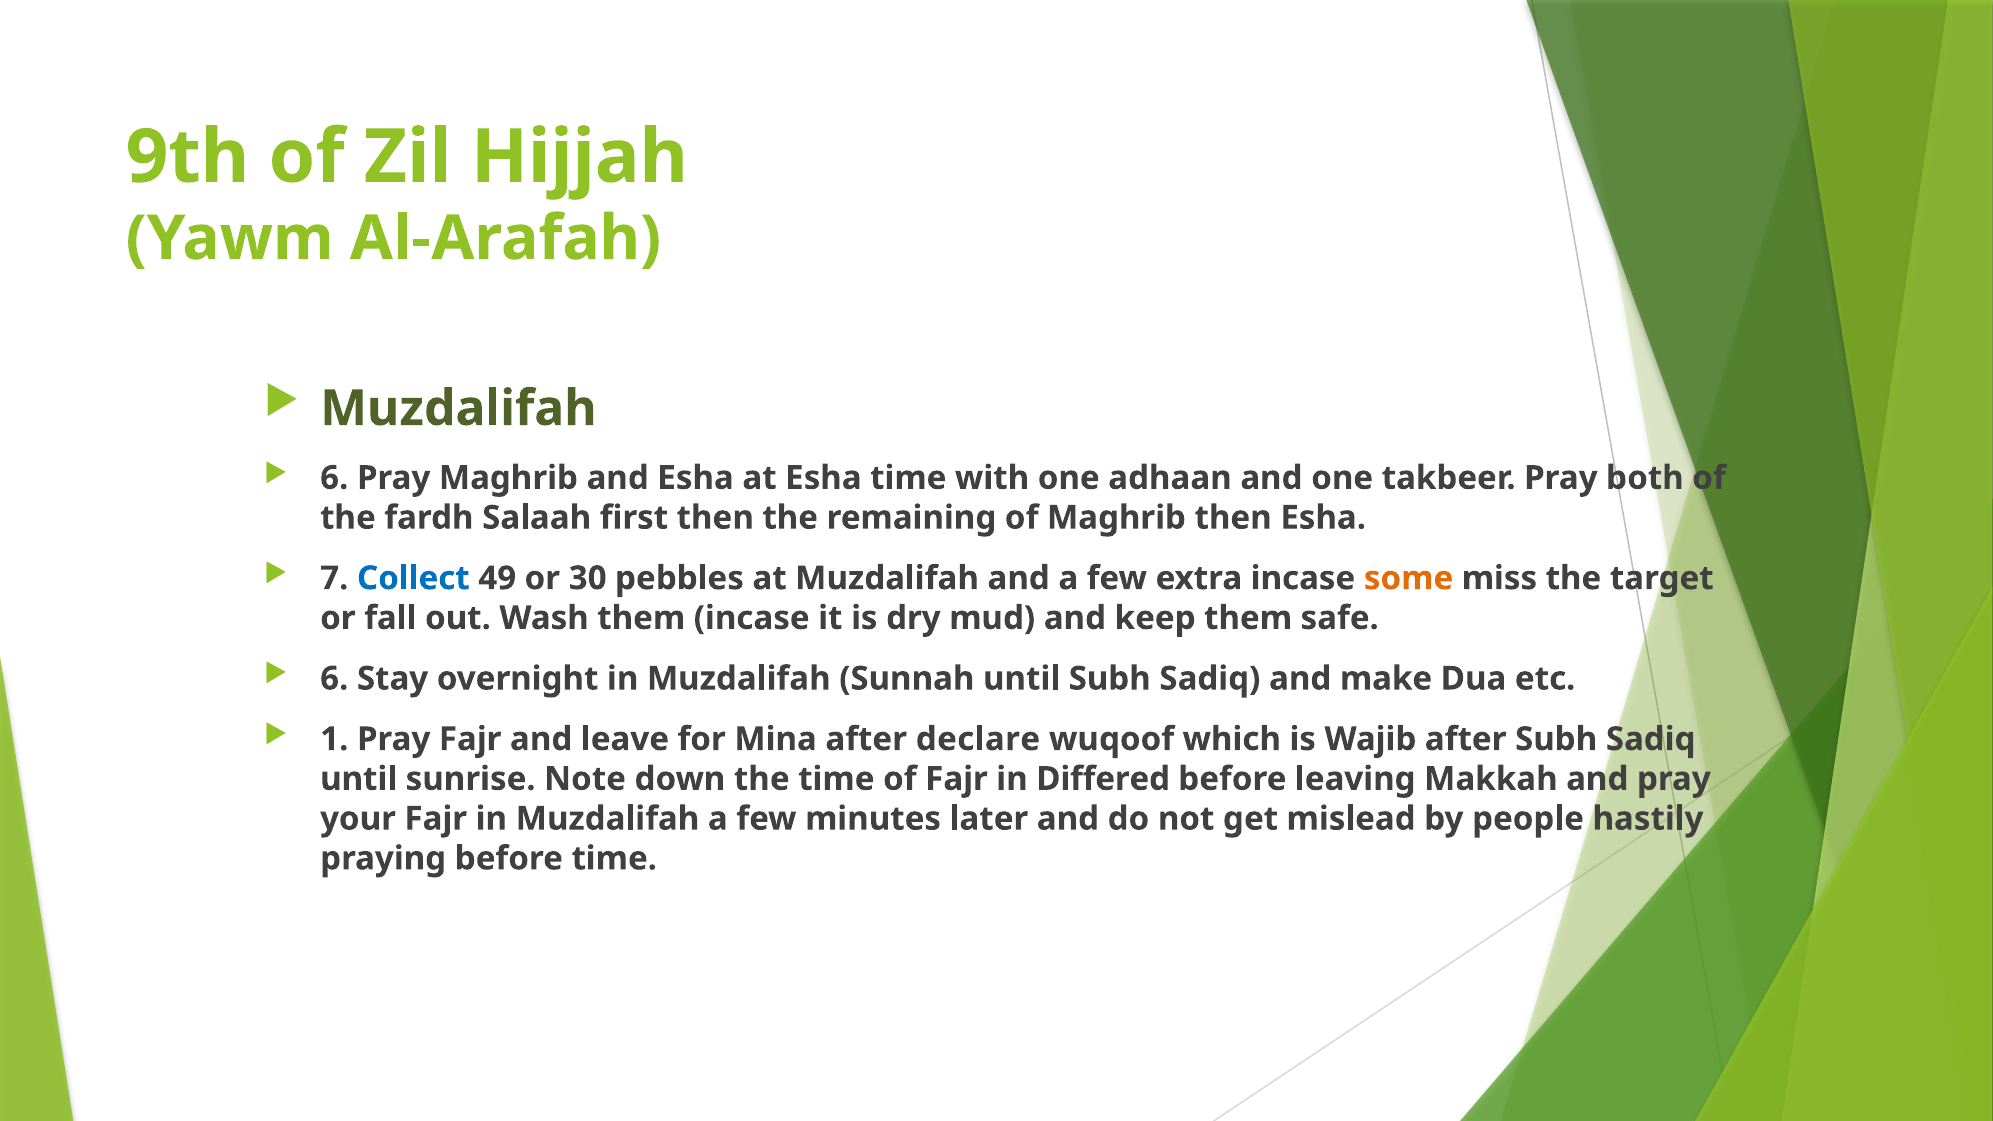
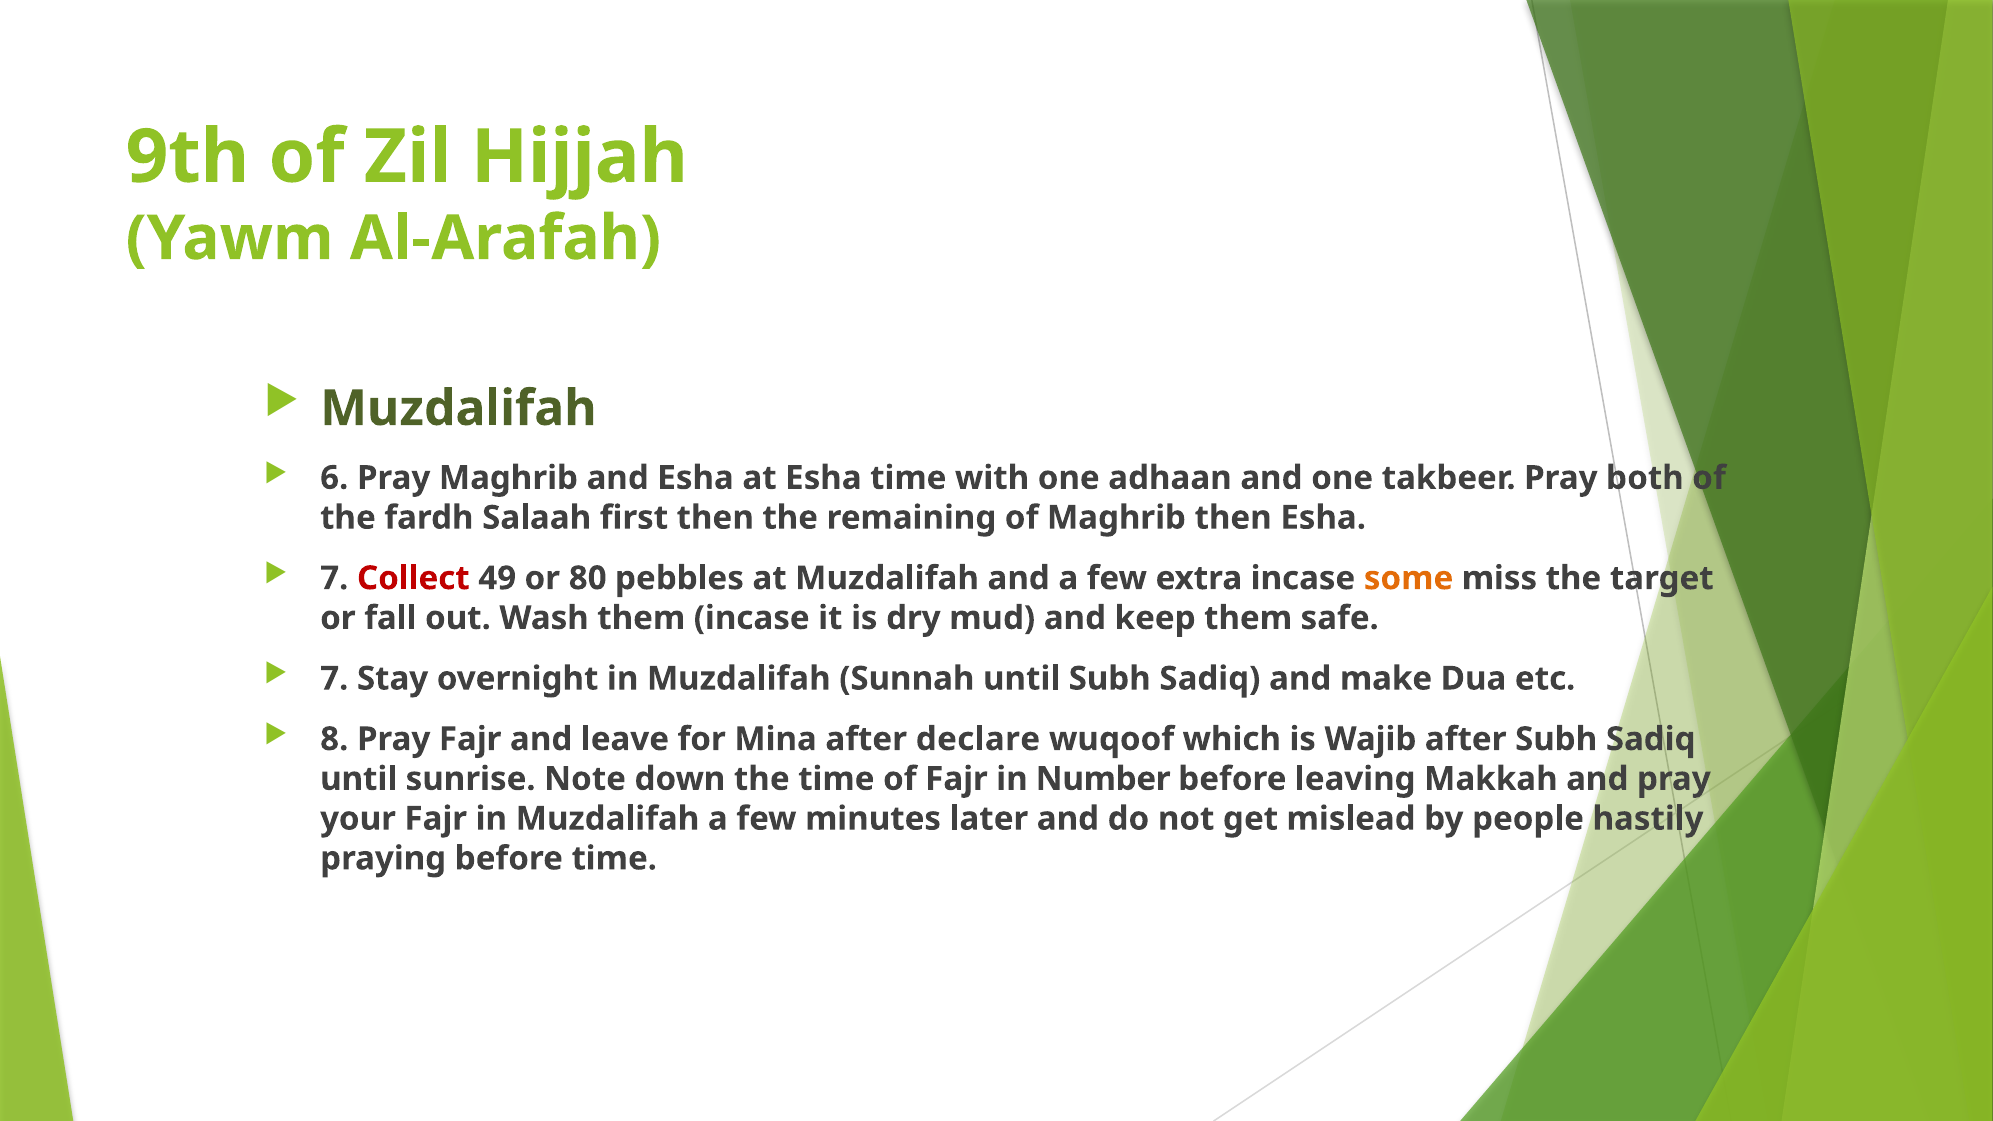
Collect colour: blue -> red (413, 578)
30: 30 -> 80 (588, 578)
6: 6 -> 7 (334, 679)
1: 1 -> 8 (334, 739)
Differed: Differed -> Number (1103, 779)
